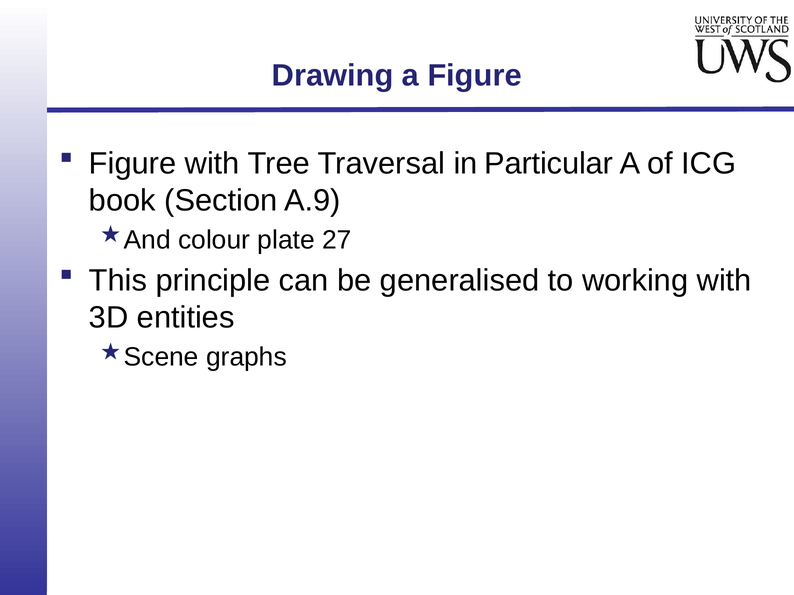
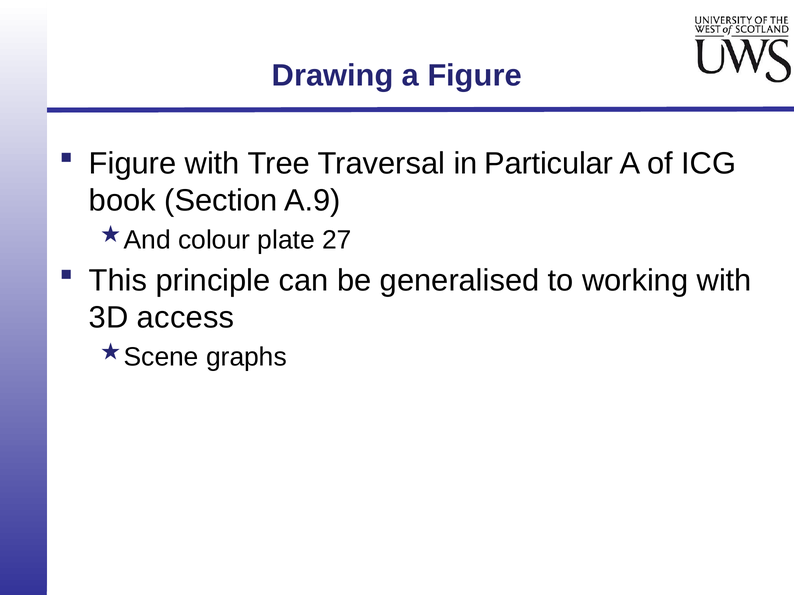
entities: entities -> access (186, 318)
